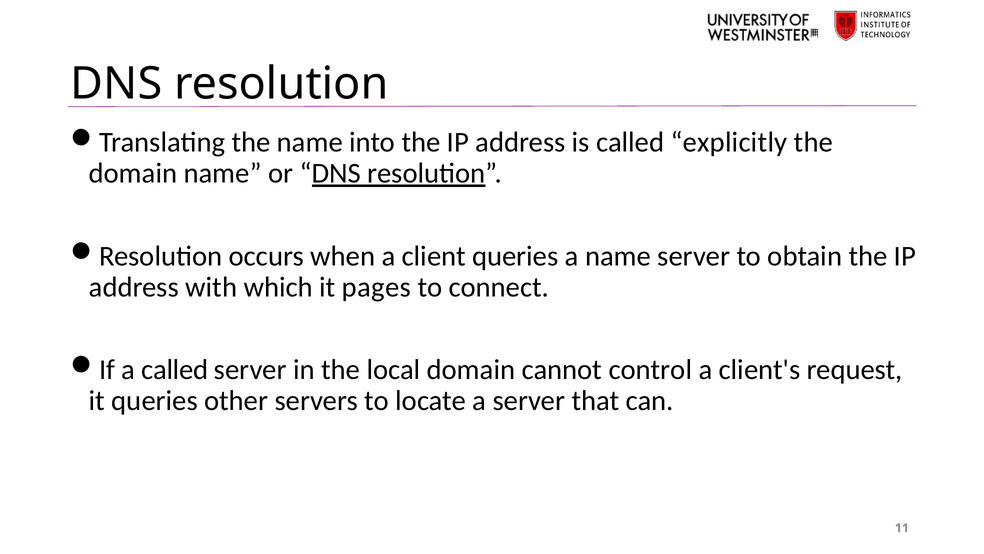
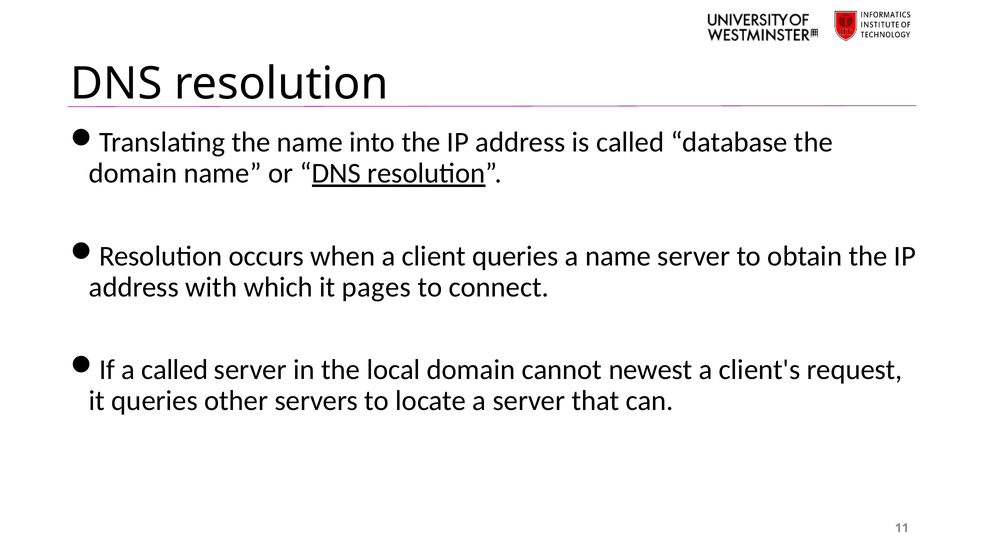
explicitly: explicitly -> database (729, 142)
control: control -> newest (650, 369)
